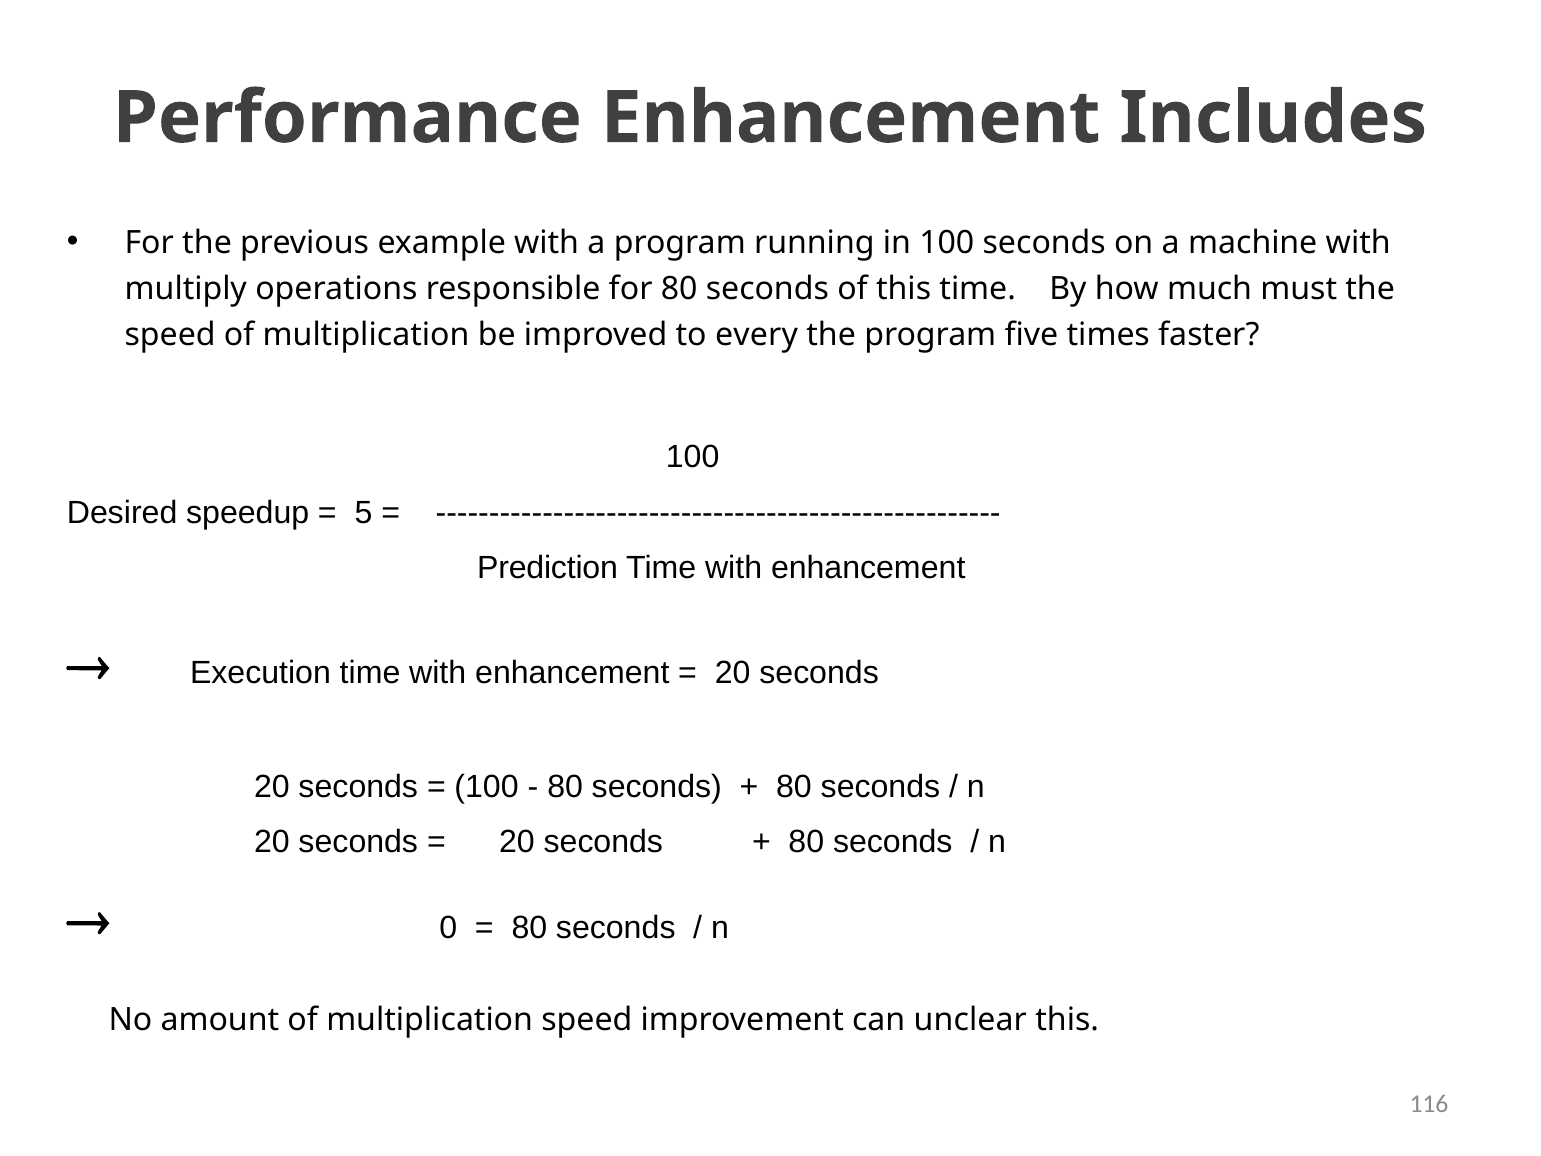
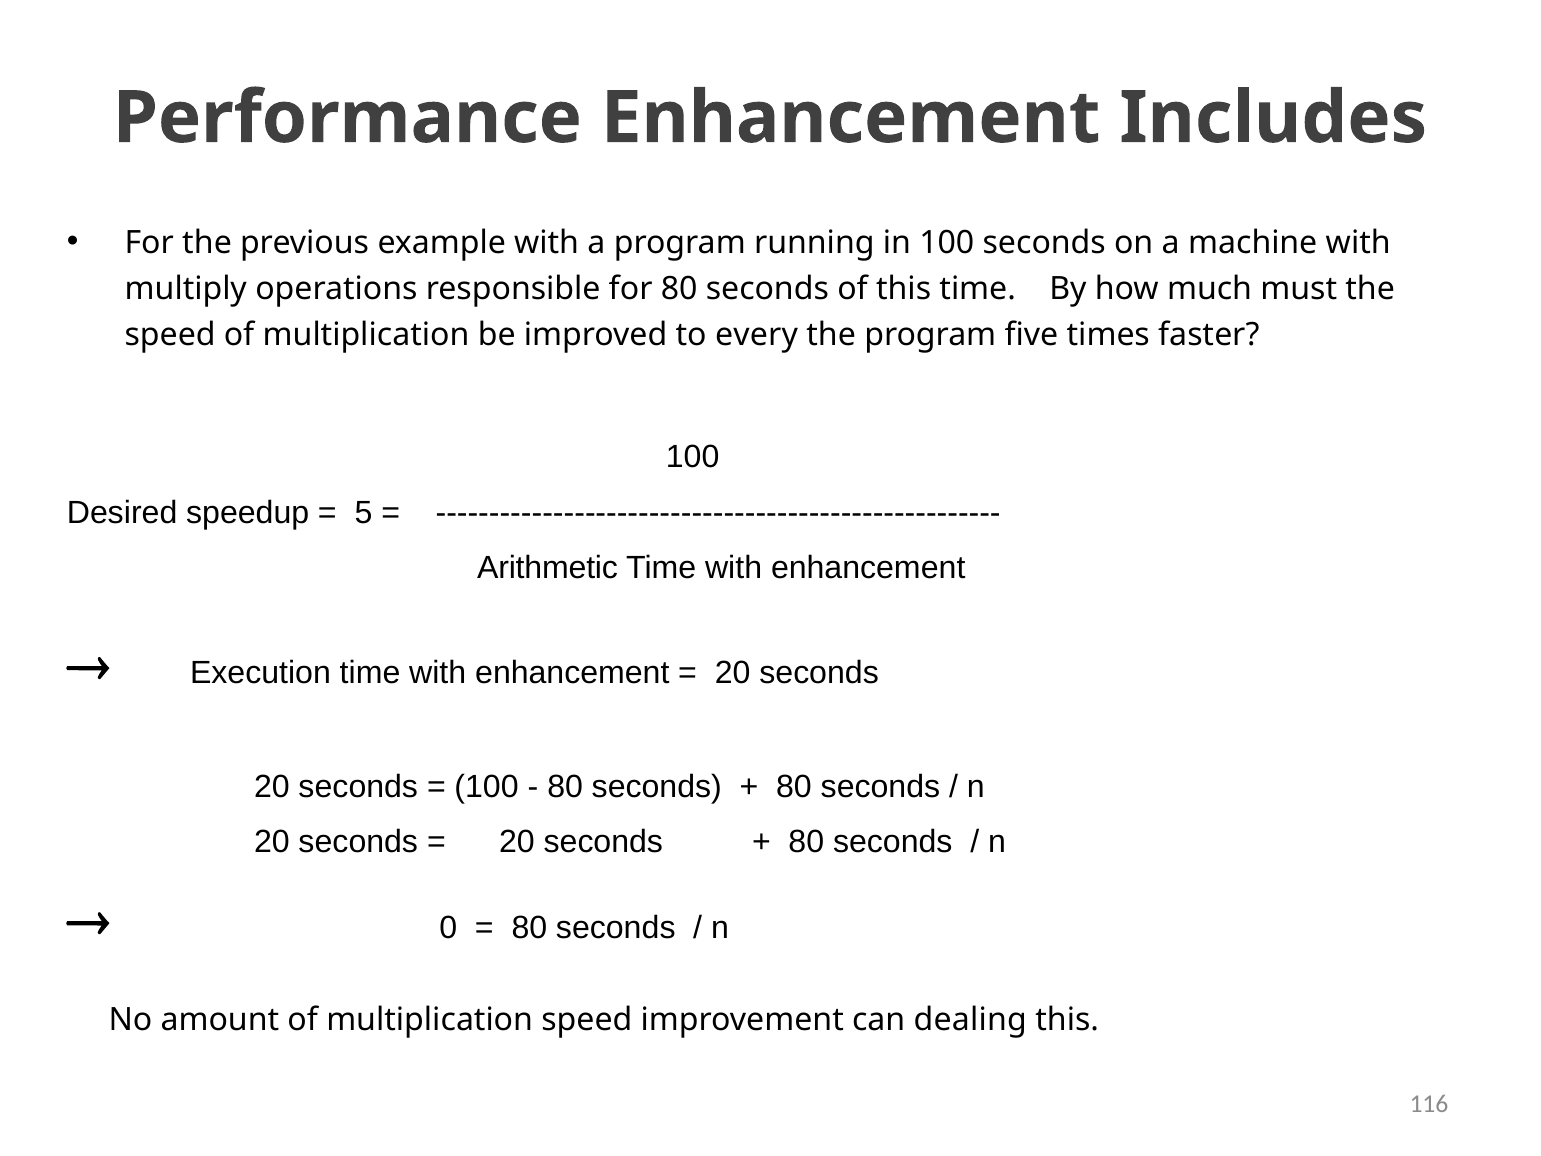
Prediction: Prediction -> Arithmetic (548, 568)
unclear: unclear -> dealing (970, 1020)
